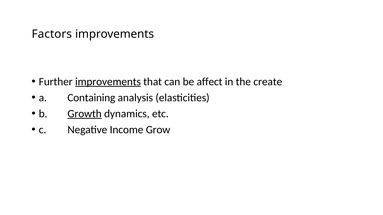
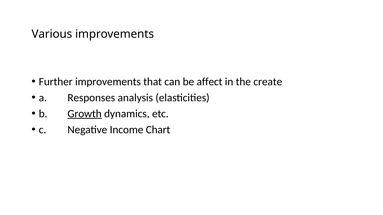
Factors: Factors -> Various (52, 34)
improvements underline: present -> none (108, 82)
Containing: Containing -> Responses (91, 98)
Grow: Grow -> Chart (158, 130)
